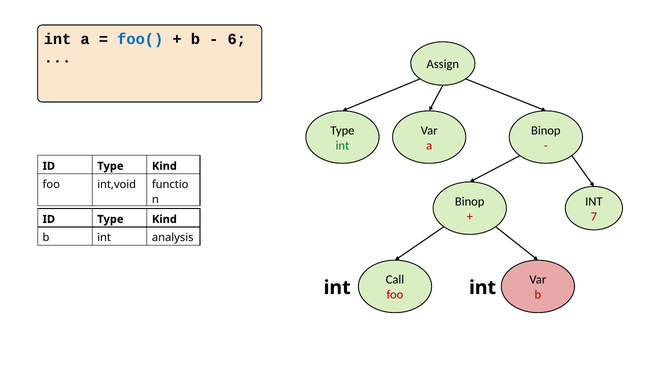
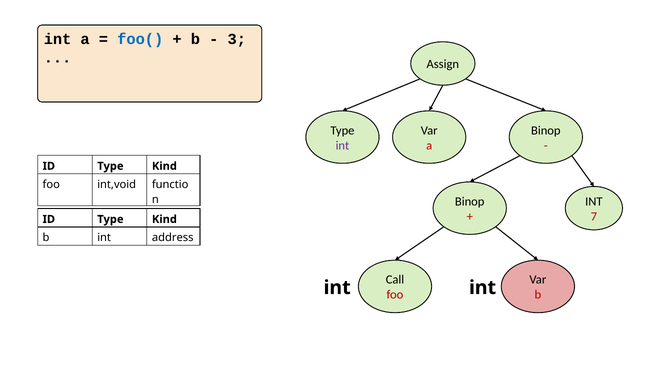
6: 6 -> 3 (237, 39)
int colour: green -> purple (342, 145)
analysis: analysis -> address (173, 238)
